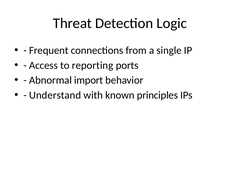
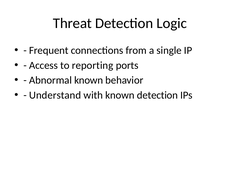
Abnormal import: import -> known (89, 80)
known principles: principles -> detection (157, 95)
